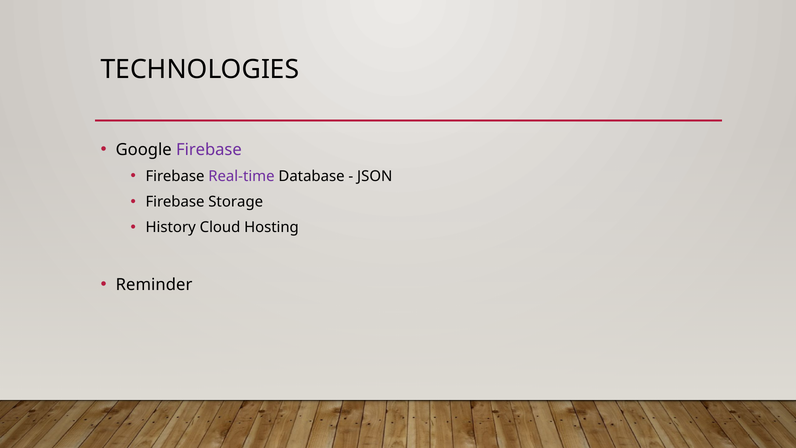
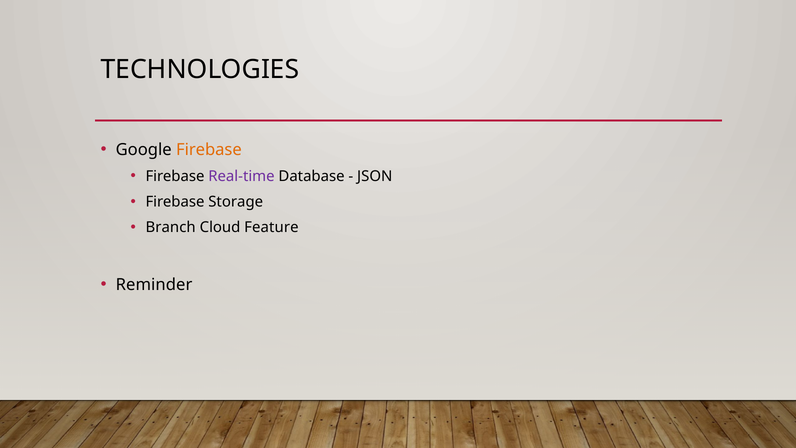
Firebase colour: purple -> orange (209, 150)
History: History -> Branch (171, 227)
Hosting: Hosting -> Feature (271, 227)
